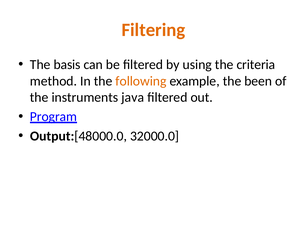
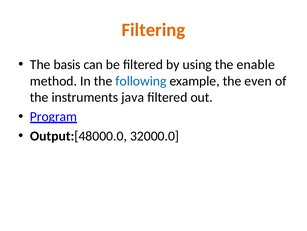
criteria: criteria -> enable (256, 64)
following colour: orange -> blue (141, 81)
been: been -> even (258, 81)
